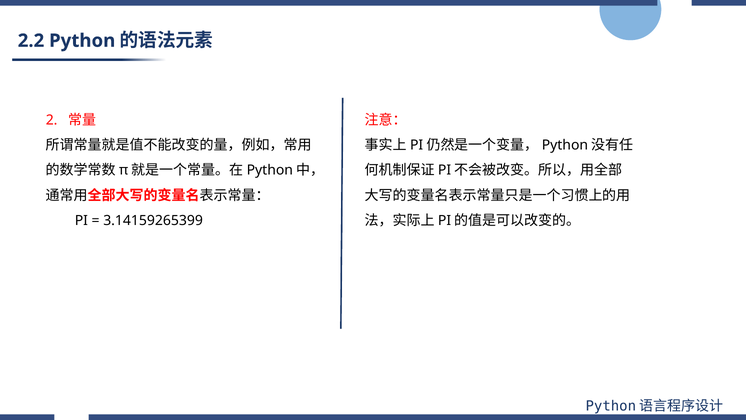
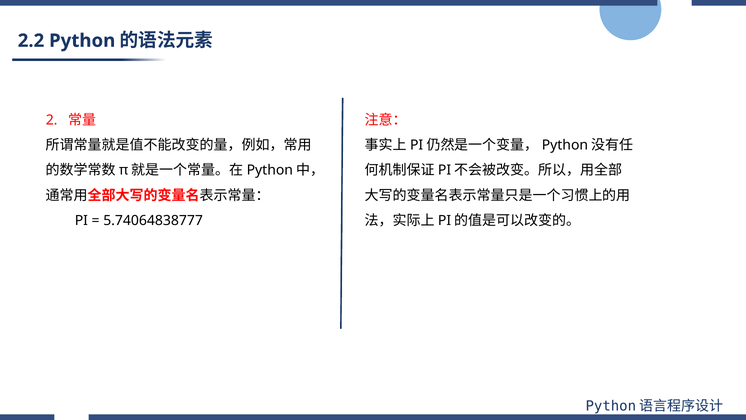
3.14159265399: 3.14159265399 -> 5.74064838777 (153, 221)
